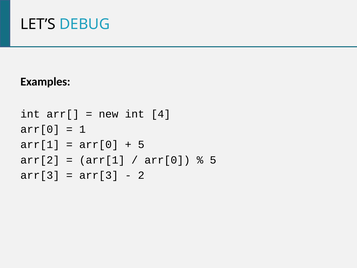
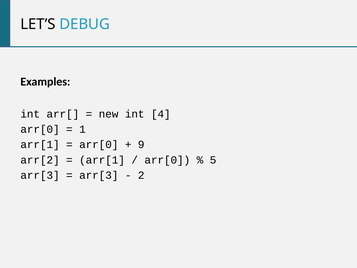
5: 5 -> 9 (141, 144)
